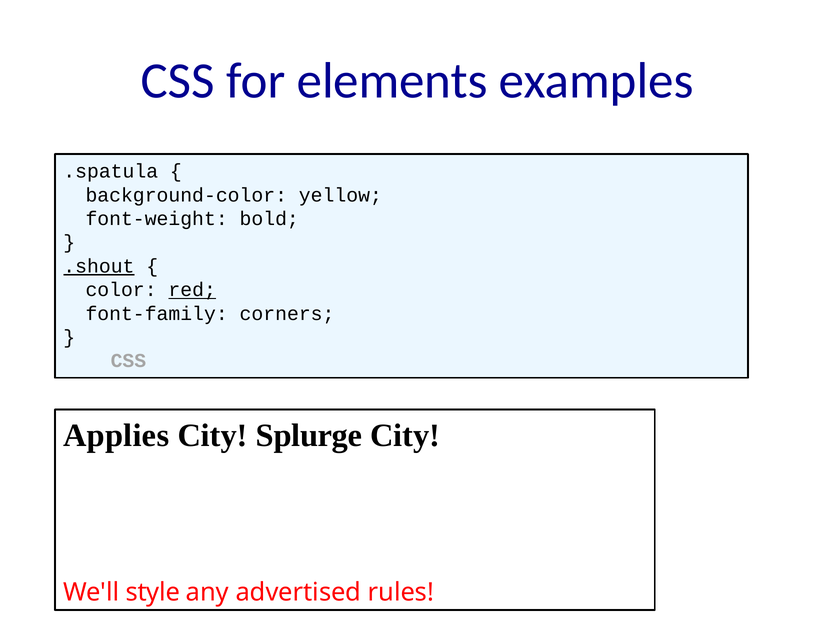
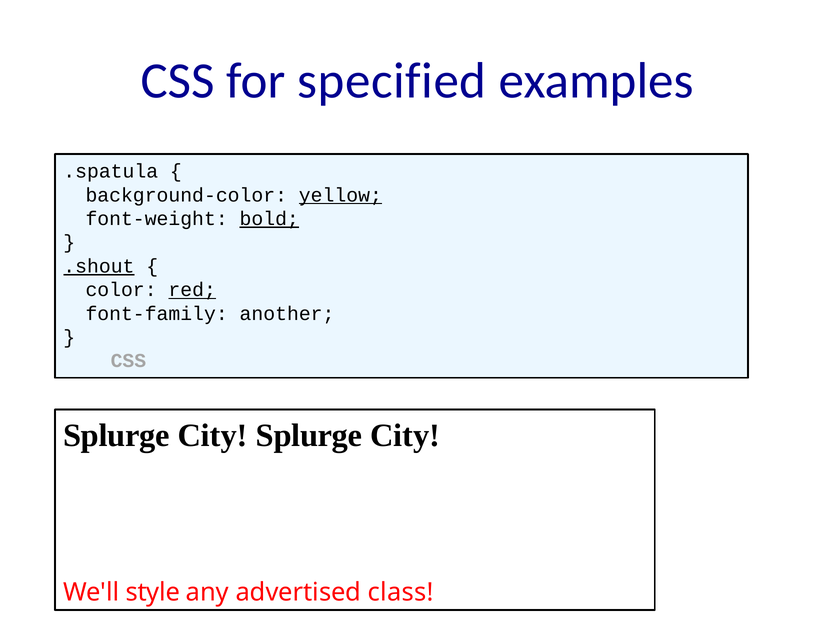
elements: elements -> specified (392, 81)
yellow underline: none -> present (340, 195)
bold underline: none -> present (269, 219)
corners: corners -> another (287, 313)
Applies: Applies -> Splurge (116, 435)
rules: rules -> class (401, 592)
